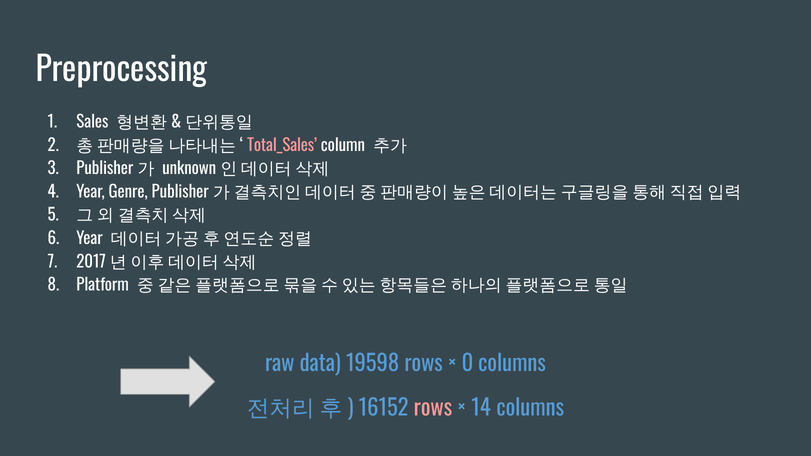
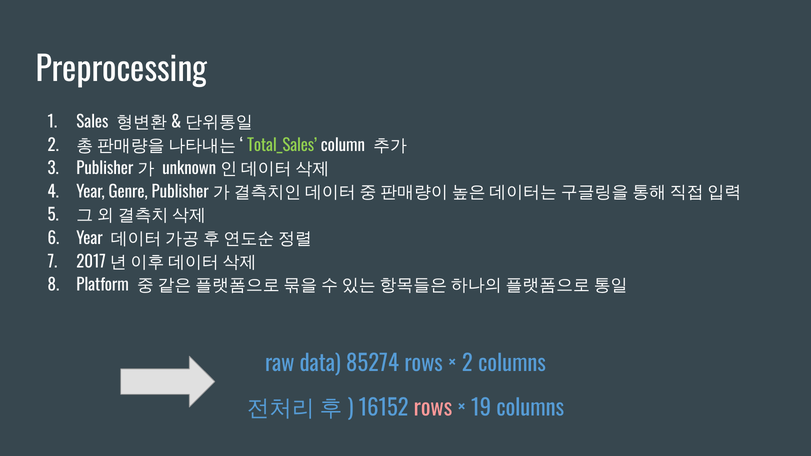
Total_Sales colour: pink -> light green (282, 146)
19598: 19598 -> 85274 (372, 364)
0: 0 -> 2 (467, 364)
14: 14 -> 19 (481, 408)
